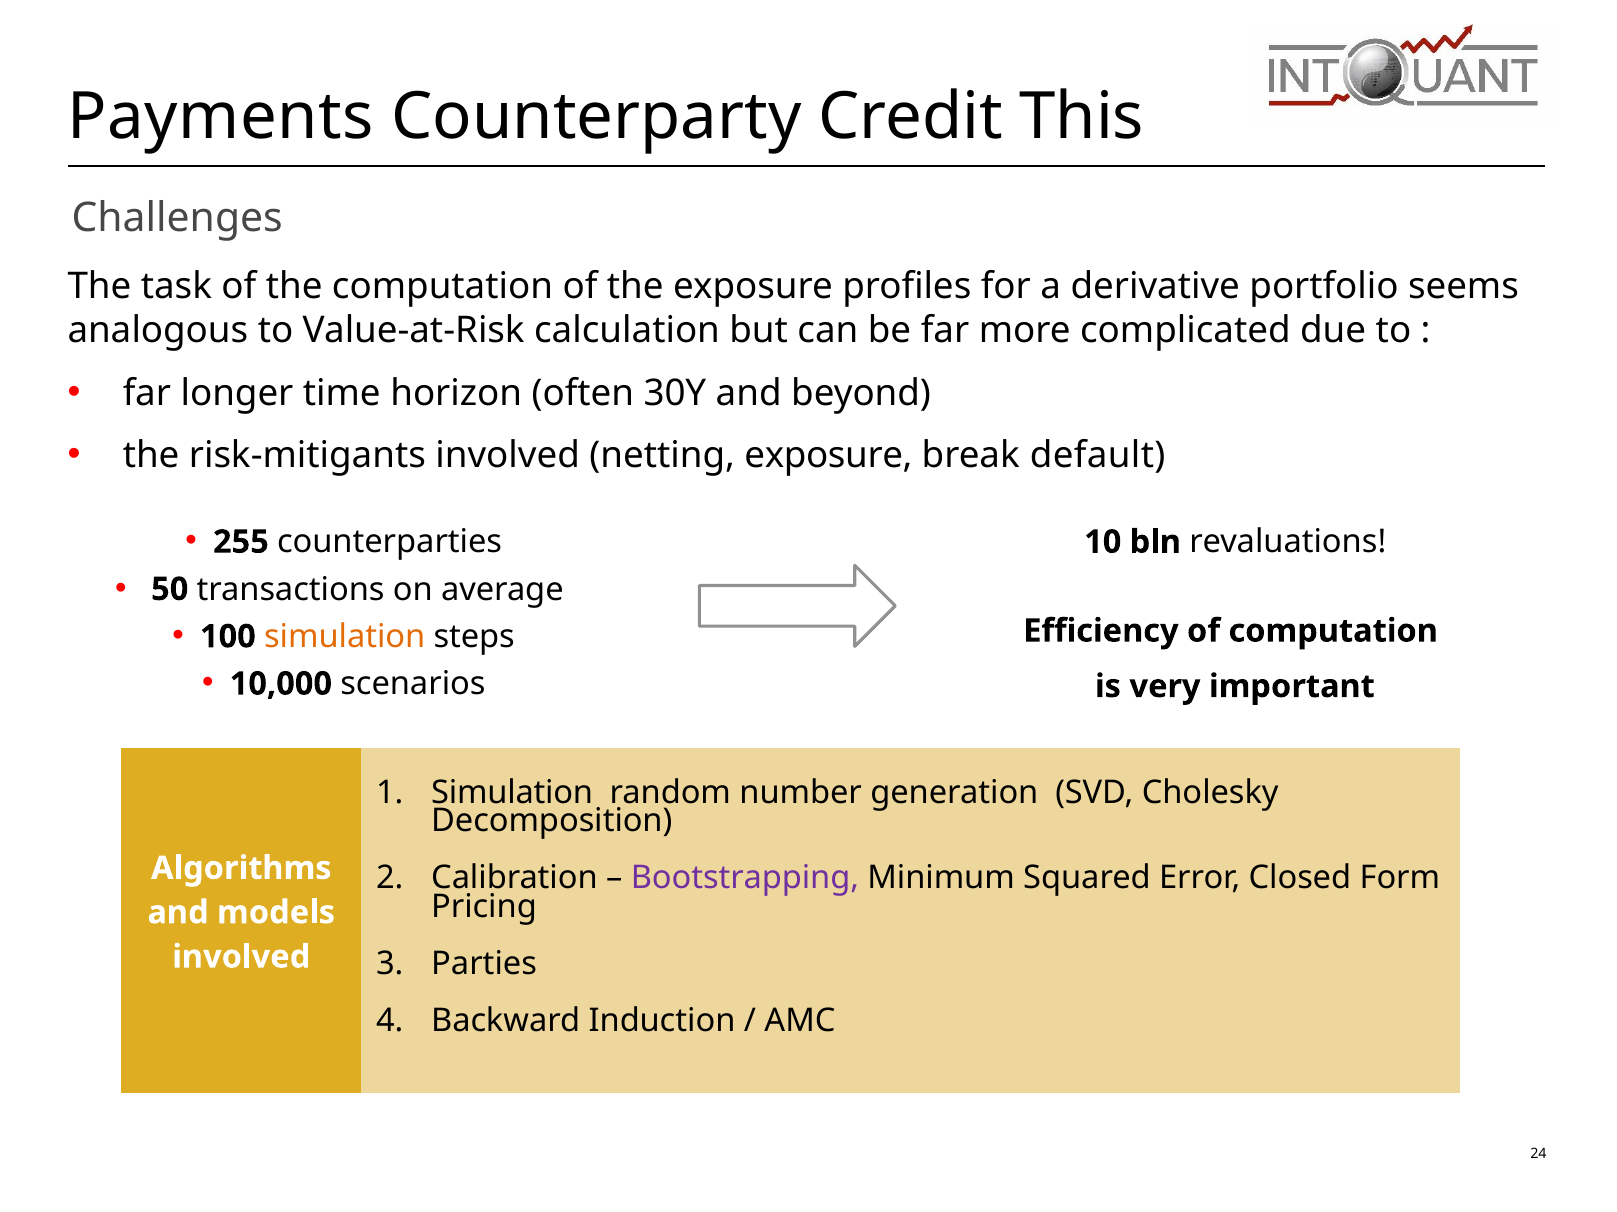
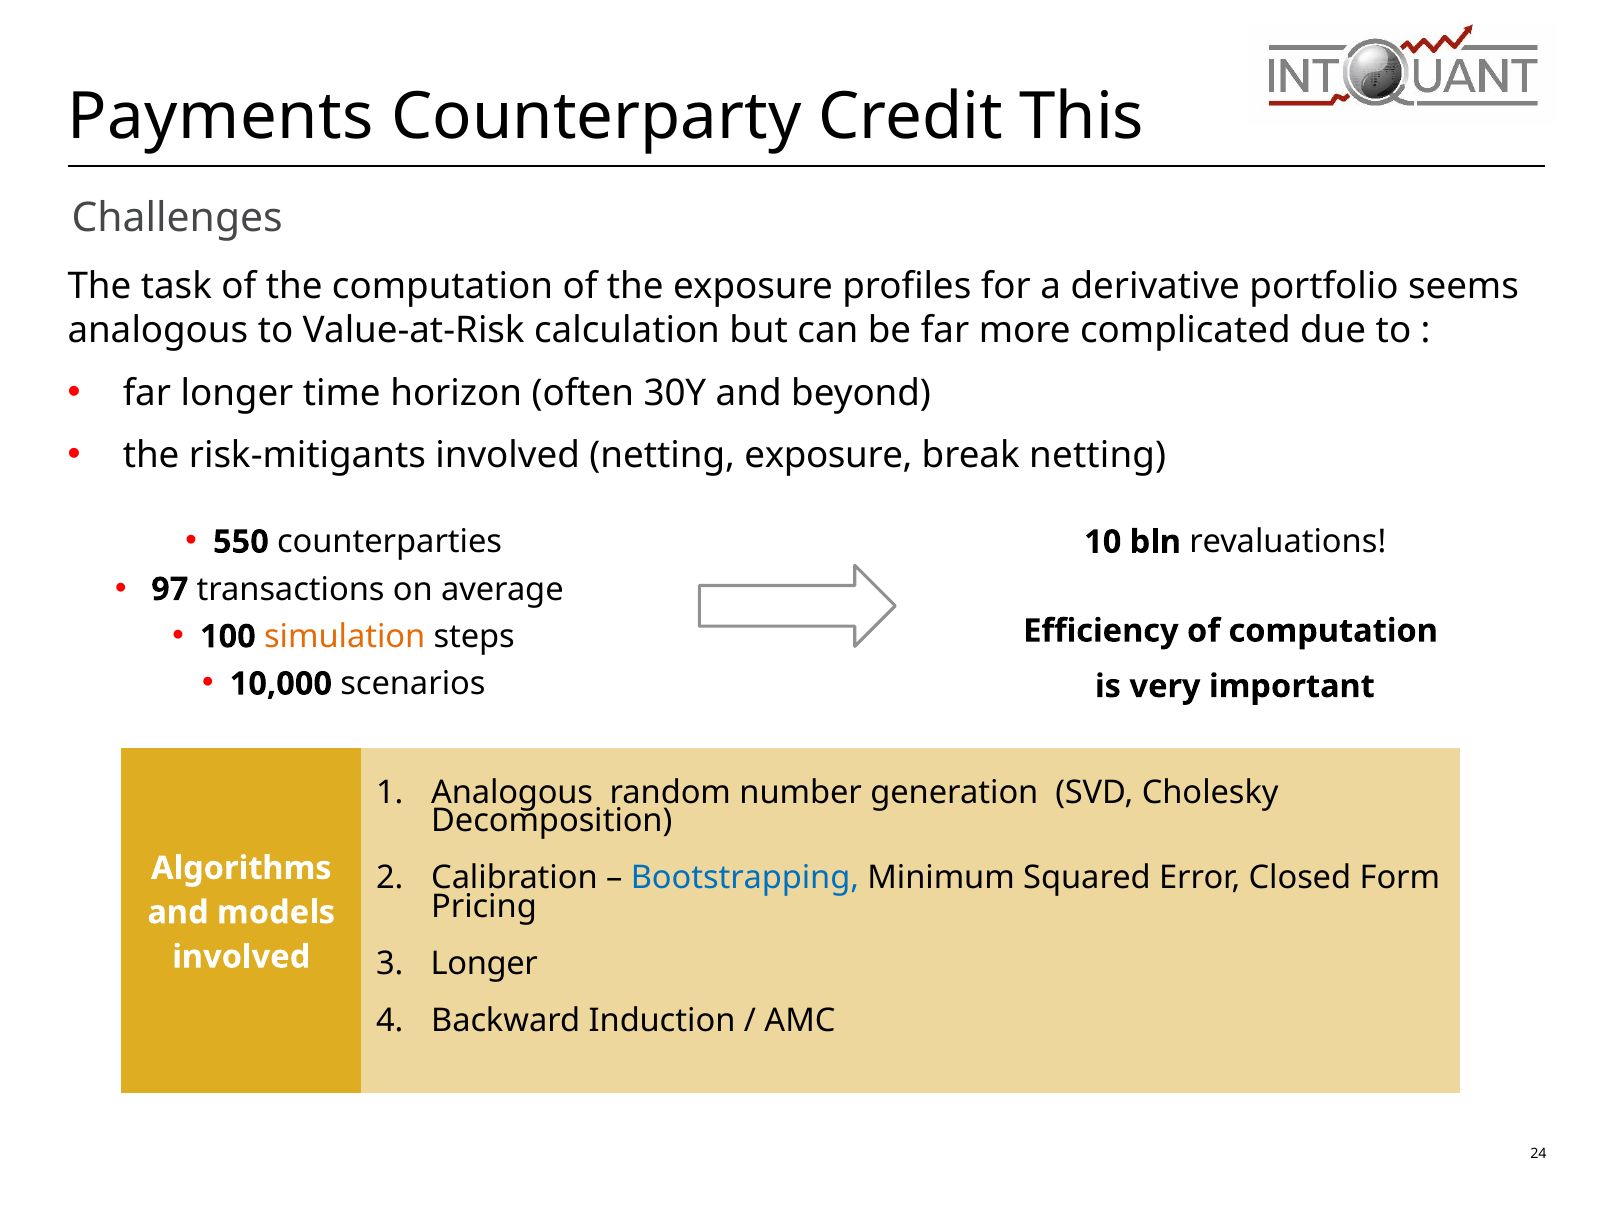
break default: default -> netting (1098, 456)
255: 255 -> 550 (241, 542)
50: 50 -> 97 (170, 590)
Simulation: Simulation -> Analogous (512, 793)
Bootstrapping colour: purple -> blue (745, 879)
Parties: Parties -> Longer (484, 964)
